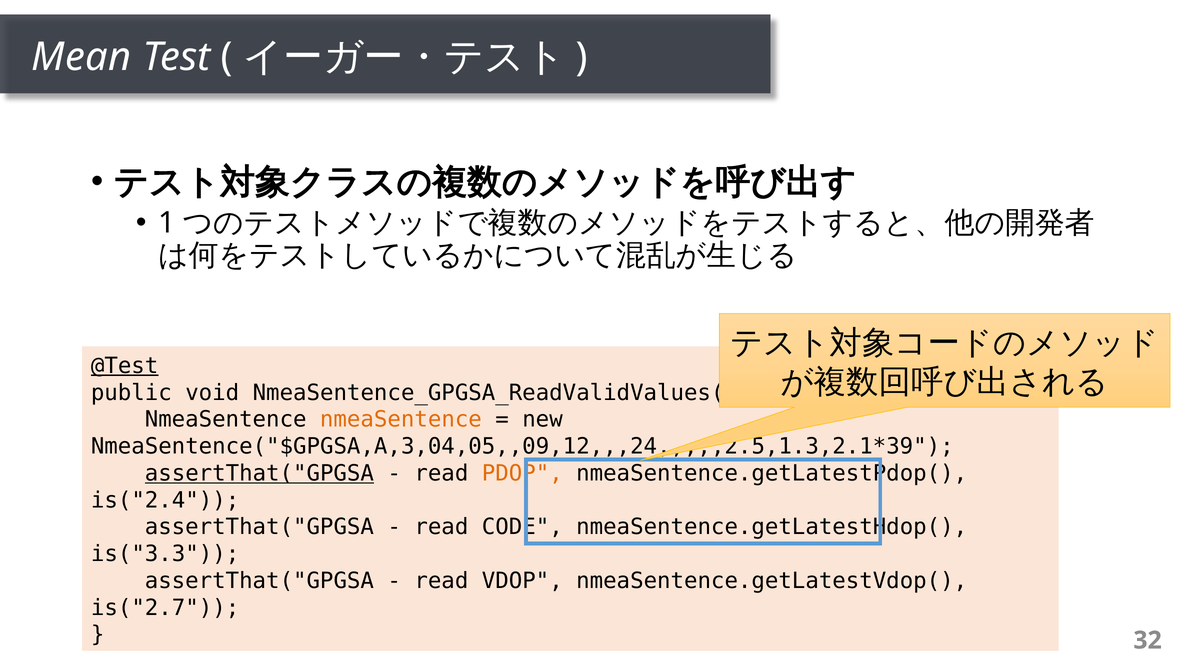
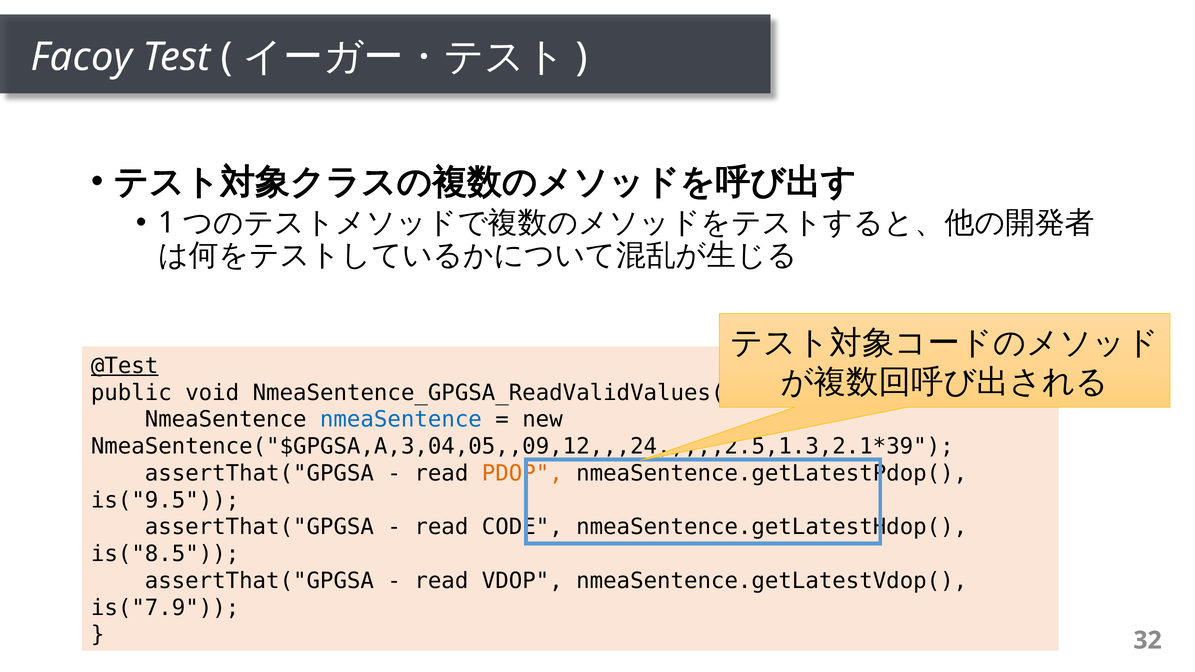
Mean: Mean -> Facoy (82, 57)
nmeaSentence colour: orange -> blue (401, 420)
assertThat("GPGSA underline: present -> none (259, 473)
is("2.4: is("2.4 -> is("9.5 (165, 500)
is("3.3: is("3.3 -> is("8.5 (165, 554)
is("2.7: is("2.7 -> is("7.9 (165, 608)
